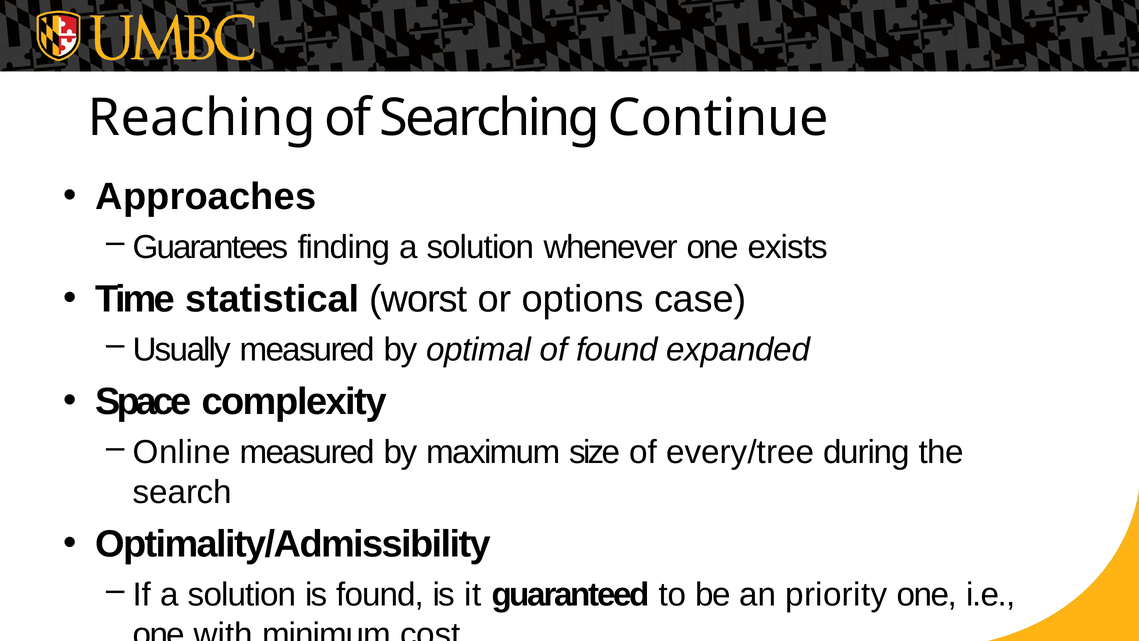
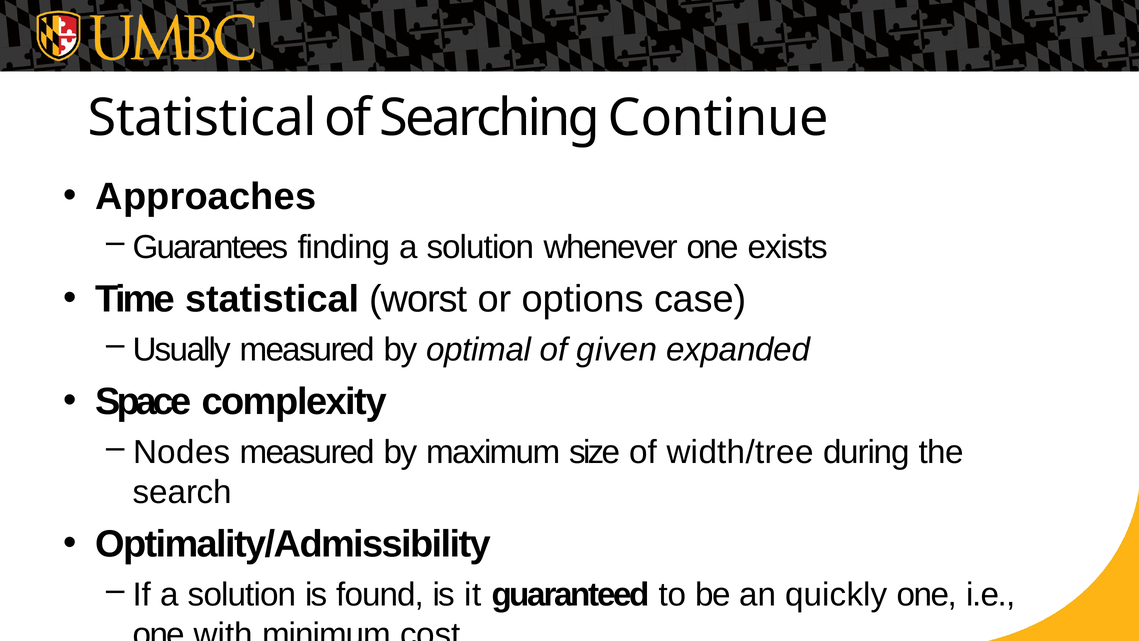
Reaching: Reaching -> Statistical (202, 118)
of found: found -> given (617, 350)
Online: Online -> Nodes (182, 452)
every/tree: every/tree -> width/tree (740, 452)
priority: priority -> quickly (836, 595)
